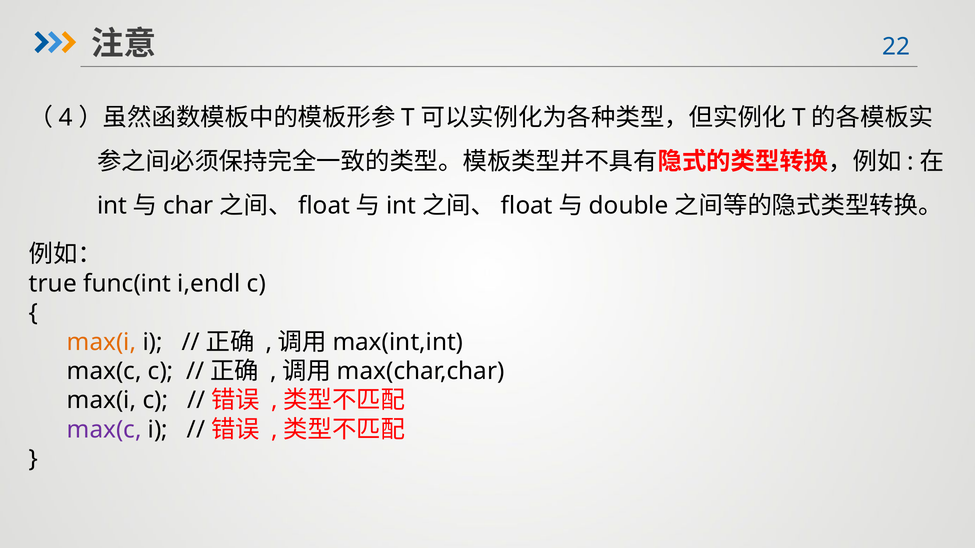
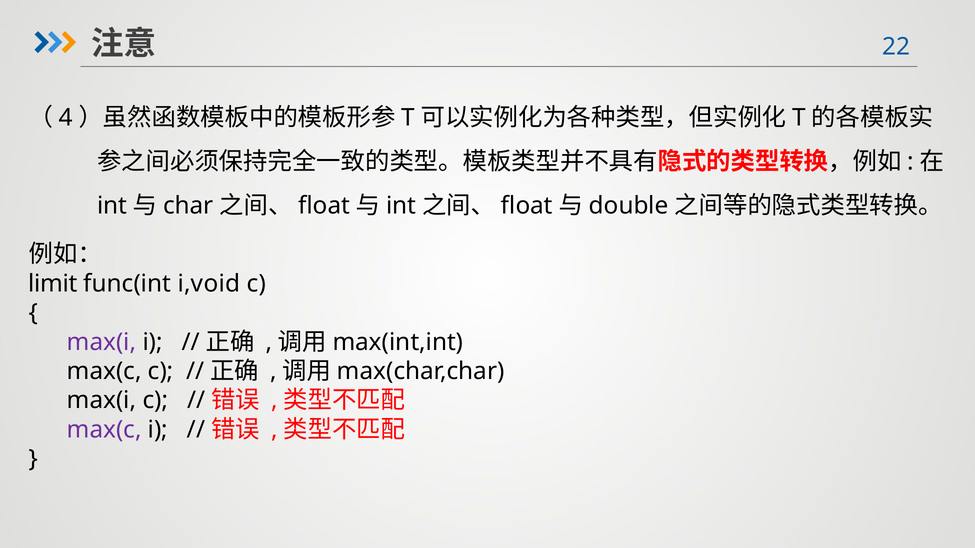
true: true -> limit (53, 284)
i,endl: i,endl -> i,void (209, 284)
max(i colour: orange -> purple (101, 342)
